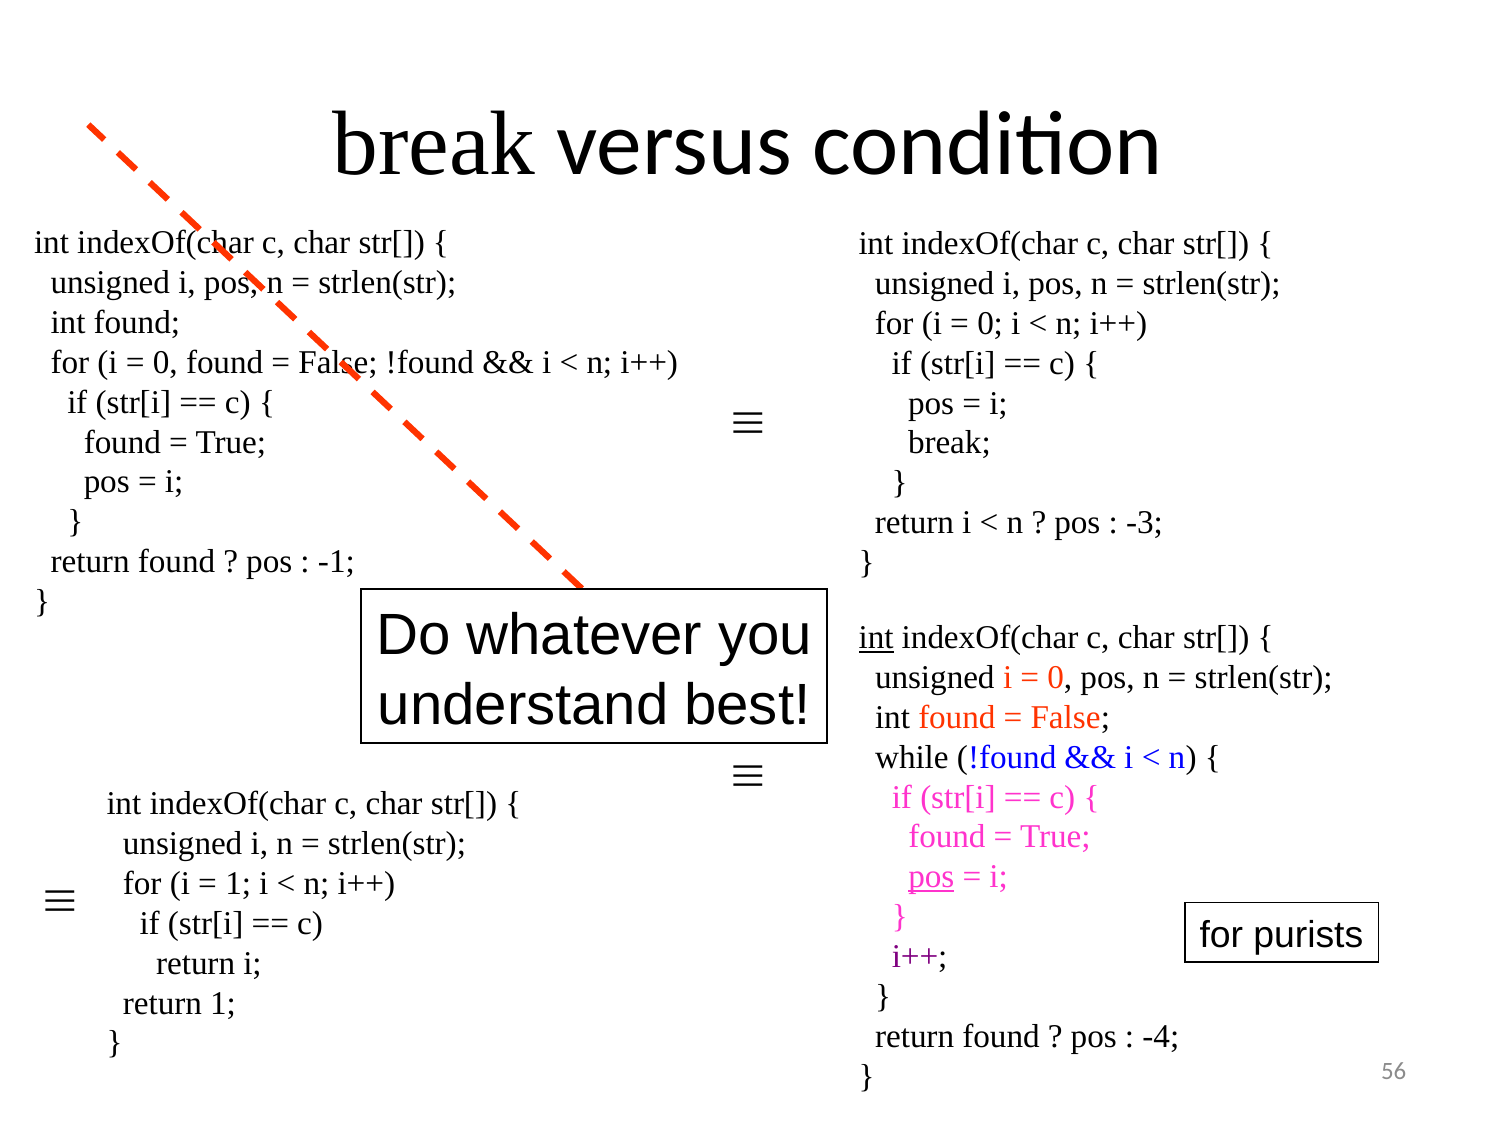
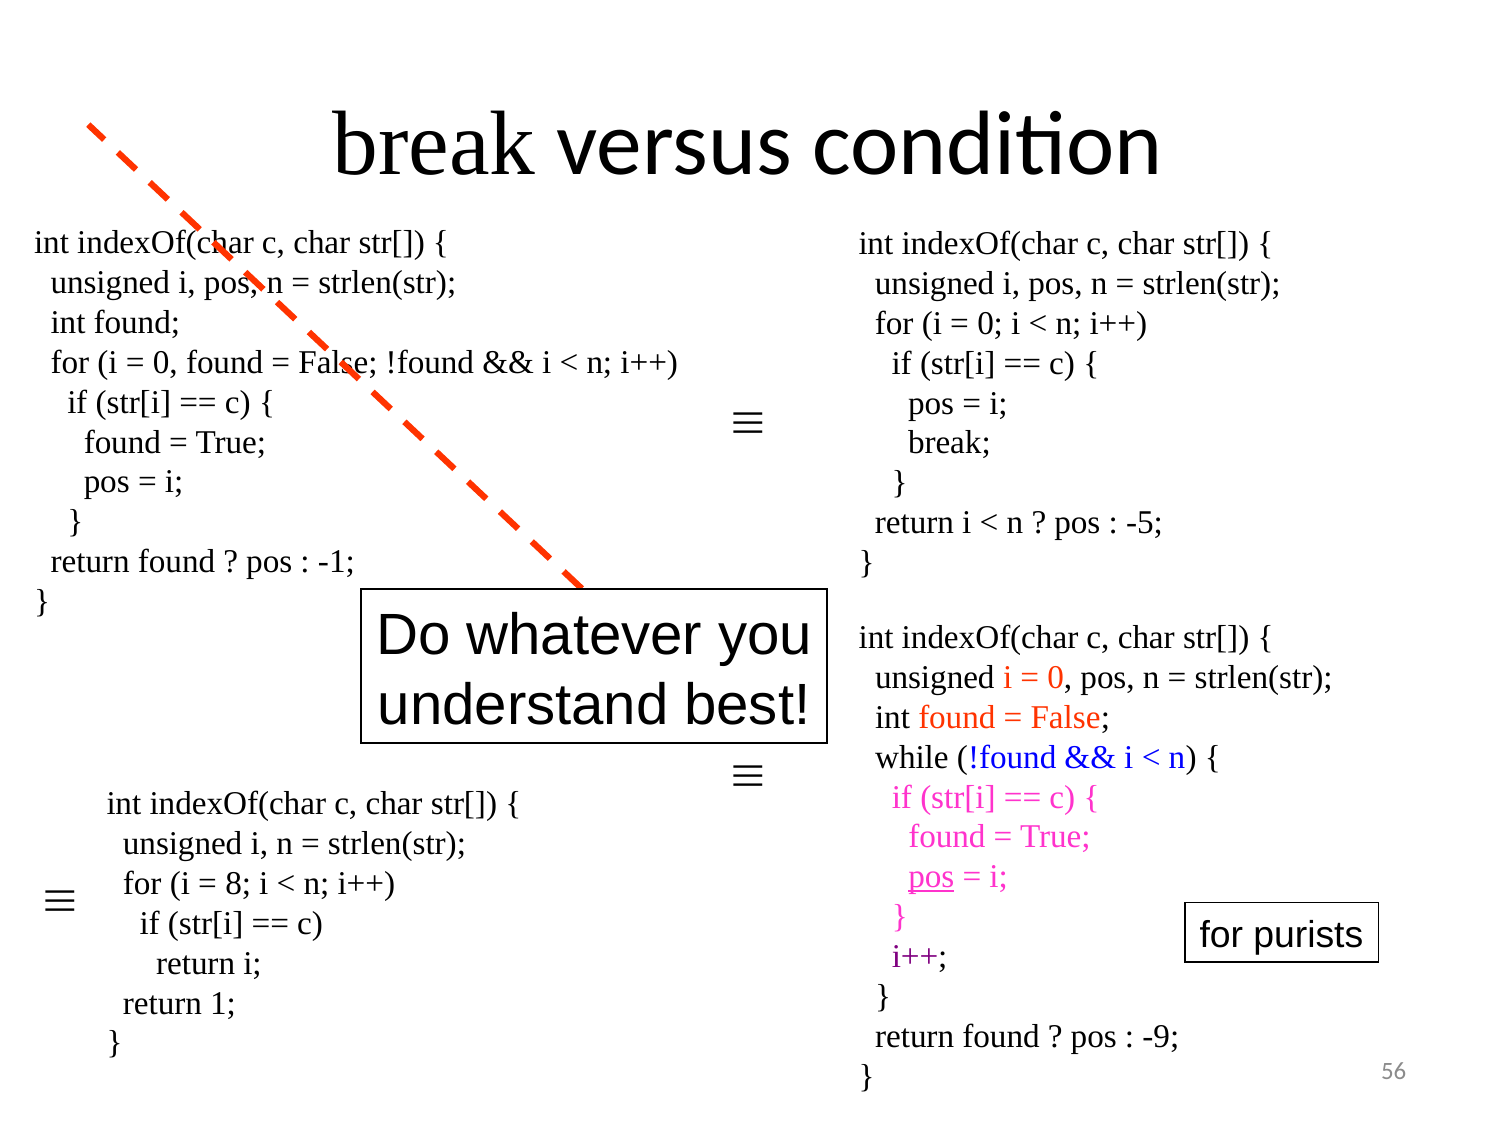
-3: -3 -> -5 (1144, 523)
int underline: present -> none (876, 638)
1: 1 -> 8 (238, 884)
-4: -4 -> -9 (1161, 1036)
